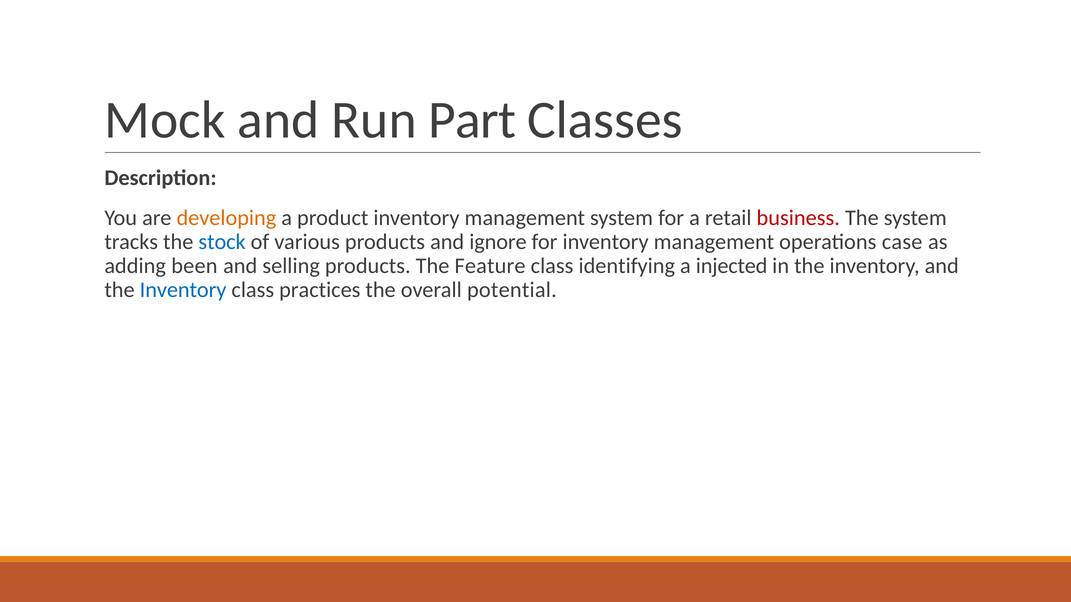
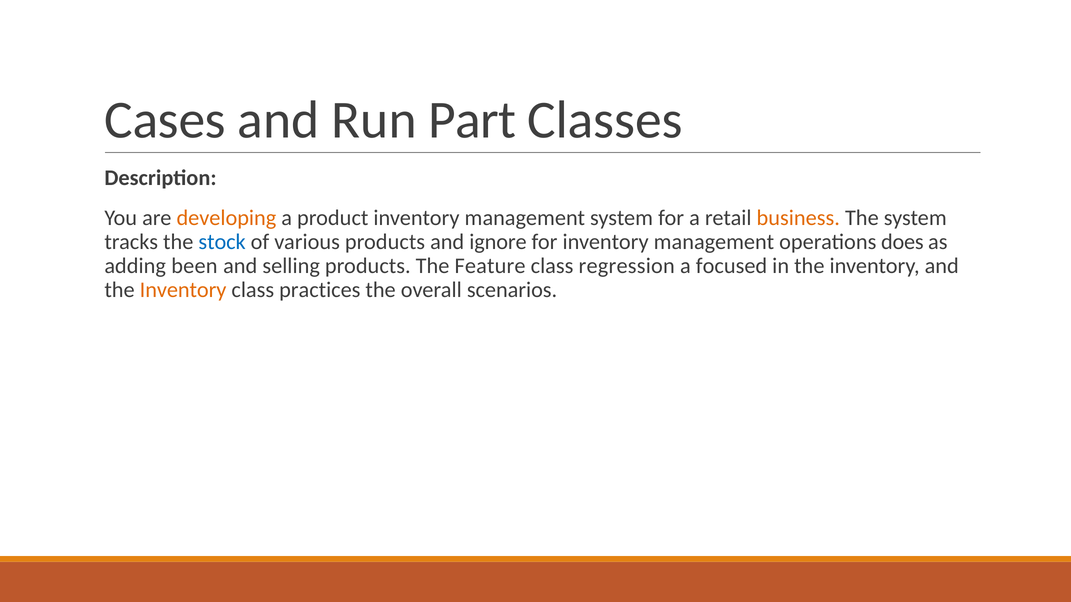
Mock: Mock -> Cases (165, 120)
business colour: red -> orange (798, 218)
case: case -> does (902, 242)
identifying: identifying -> regression (627, 266)
injected: injected -> focused (732, 266)
Inventory colour: blue -> orange (183, 290)
potential: potential -> scenarios (512, 290)
